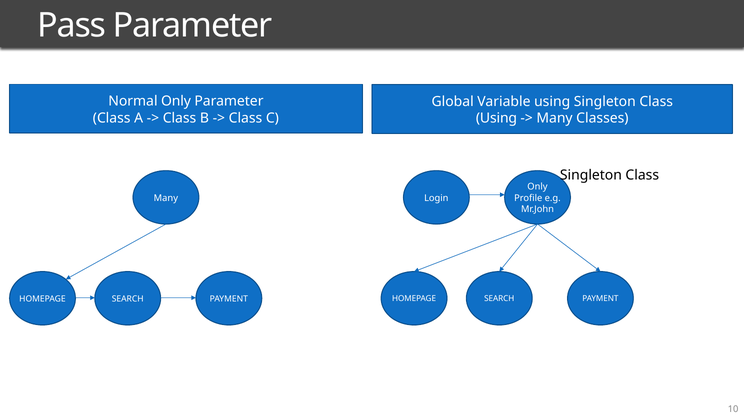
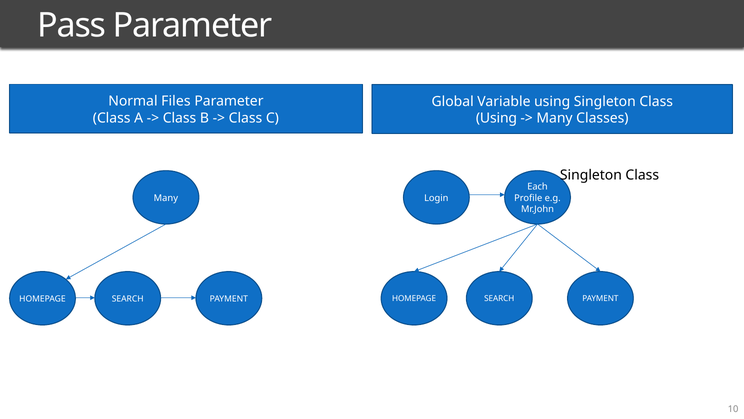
Normal Only: Only -> Files (176, 101)
Only: Only -> Each (538, 187)
